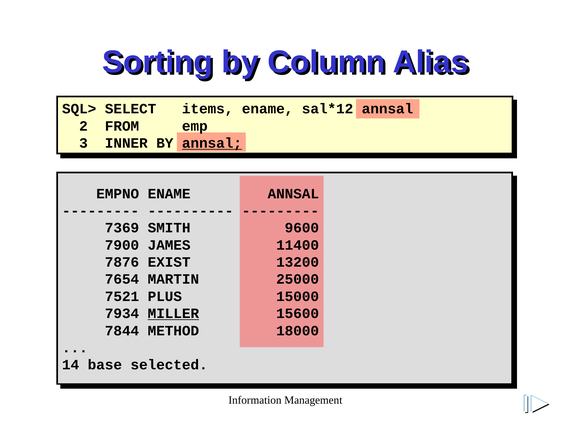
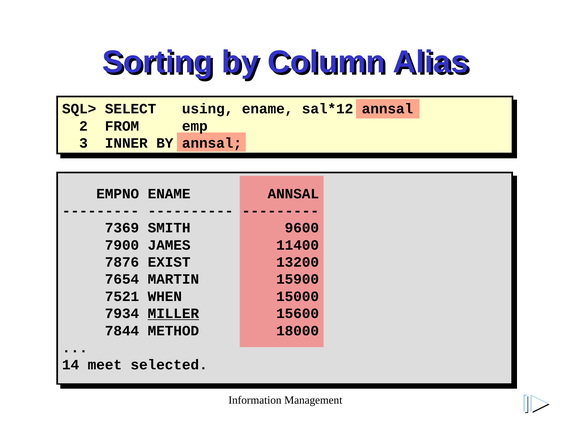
items: items -> using (208, 109)
annsal underline: present -> none (212, 143)
25000: 25000 -> 15900 (298, 279)
PLUS: PLUS -> WHEN (165, 297)
base: base -> meet (105, 365)
